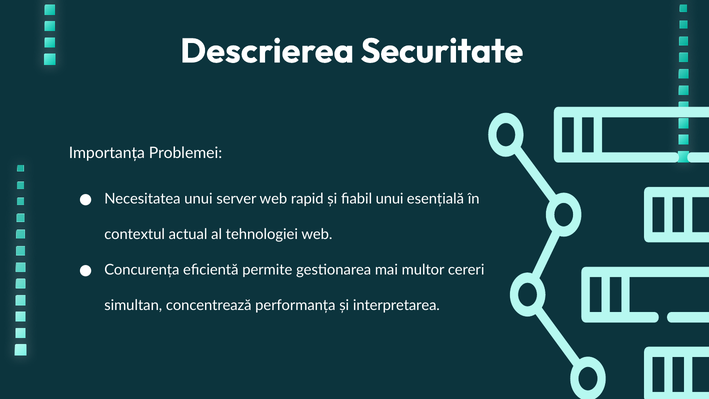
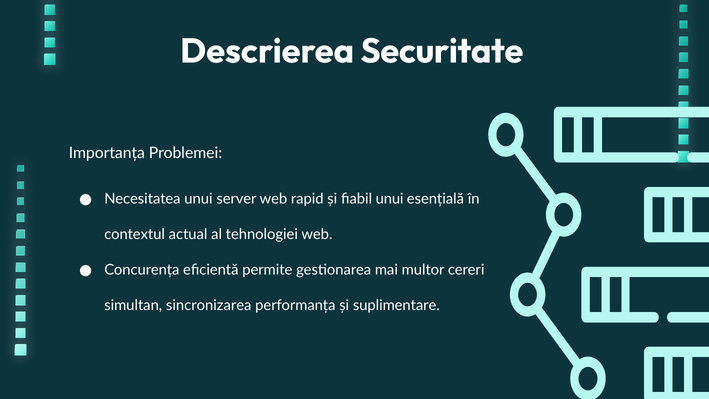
concentrează: concentrează -> sincronizarea (209, 305)
interpretarea: interpretarea -> suplimentare (396, 305)
